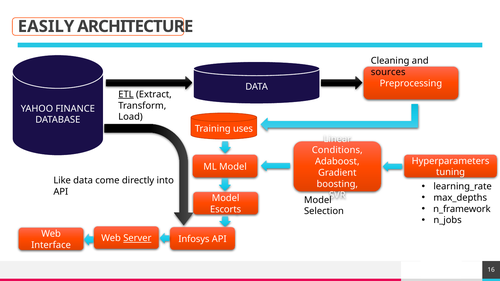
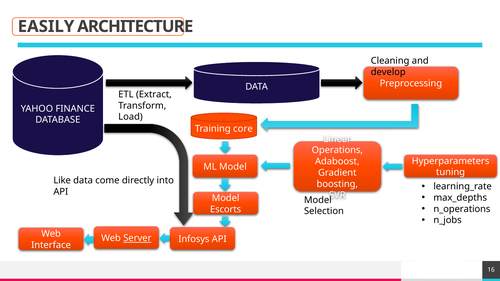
sources: sources -> develop (388, 72)
ETL underline: present -> none (126, 94)
uses: uses -> core (243, 129)
Conditions: Conditions -> Operations (337, 150)
n_framework: n_framework -> n_operations (462, 209)
